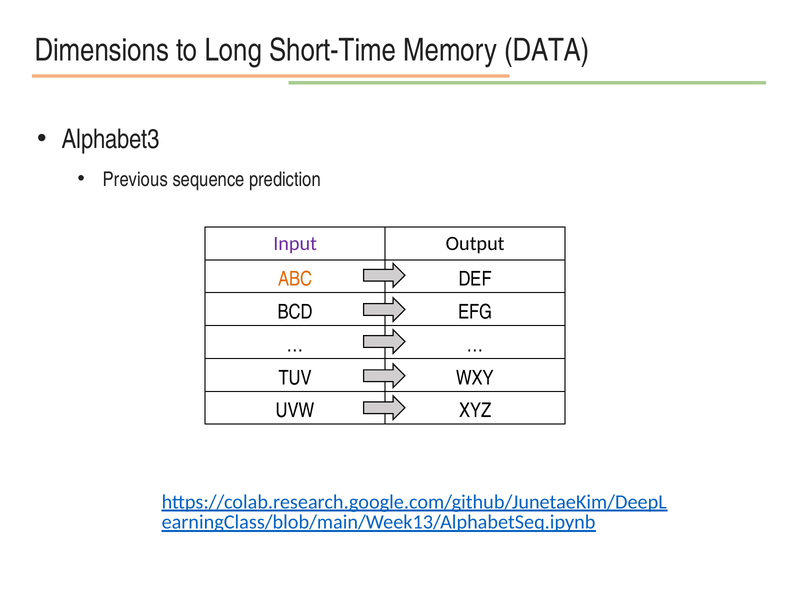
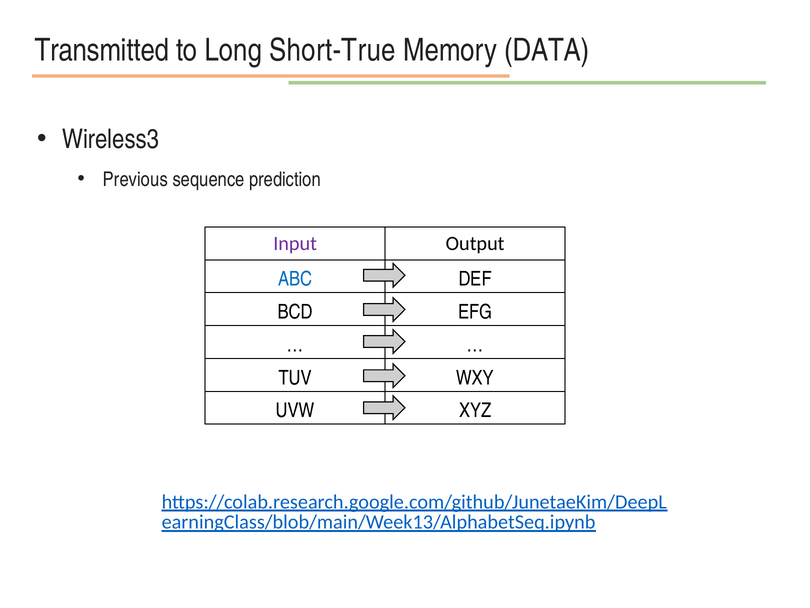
Dimensions: Dimensions -> Transmitted (102, 50)
Short-Time: Short-Time -> Short-True (332, 50)
Alphabet3: Alphabet3 -> Wireless3 (111, 139)
ABC colour: orange -> blue (295, 279)
